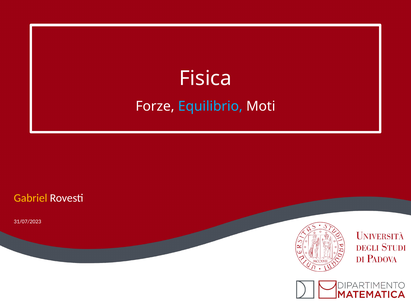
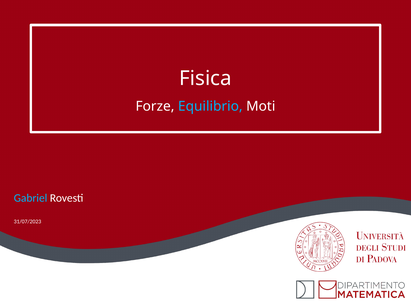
Gabriel colour: yellow -> light blue (31, 198)
